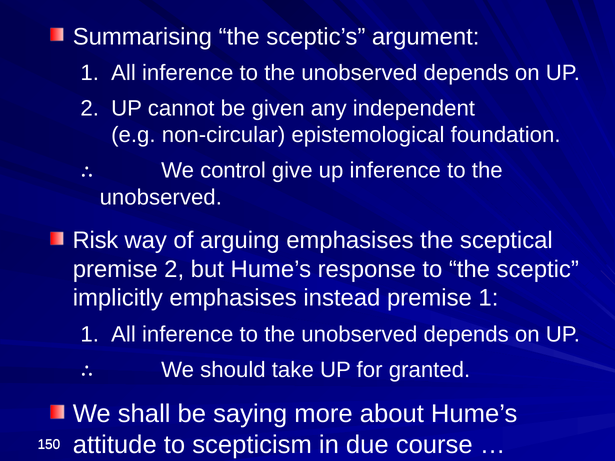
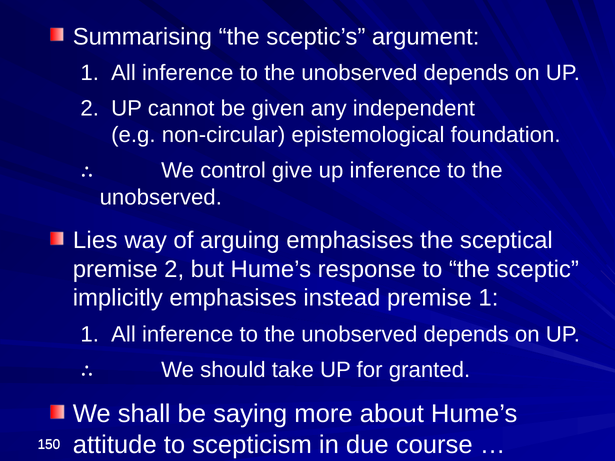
Risk: Risk -> Lies (95, 241)
